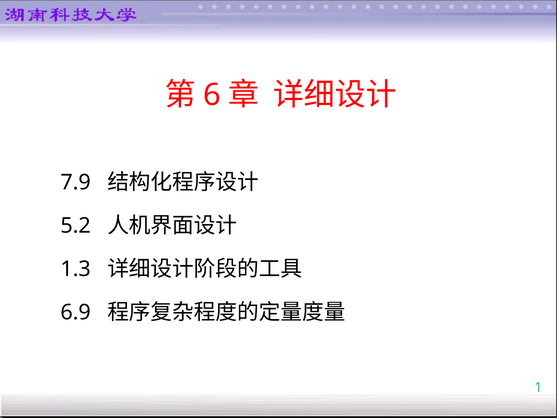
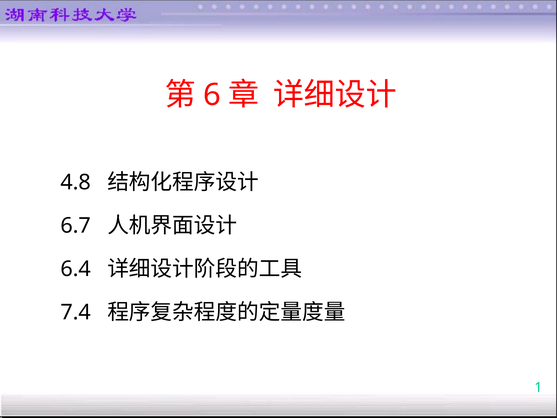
7.9: 7.9 -> 4.8 (76, 182)
5.2: 5.2 -> 6.7 (76, 225)
1.3: 1.3 -> 6.4 (76, 269)
6.9: 6.9 -> 7.4 (76, 312)
